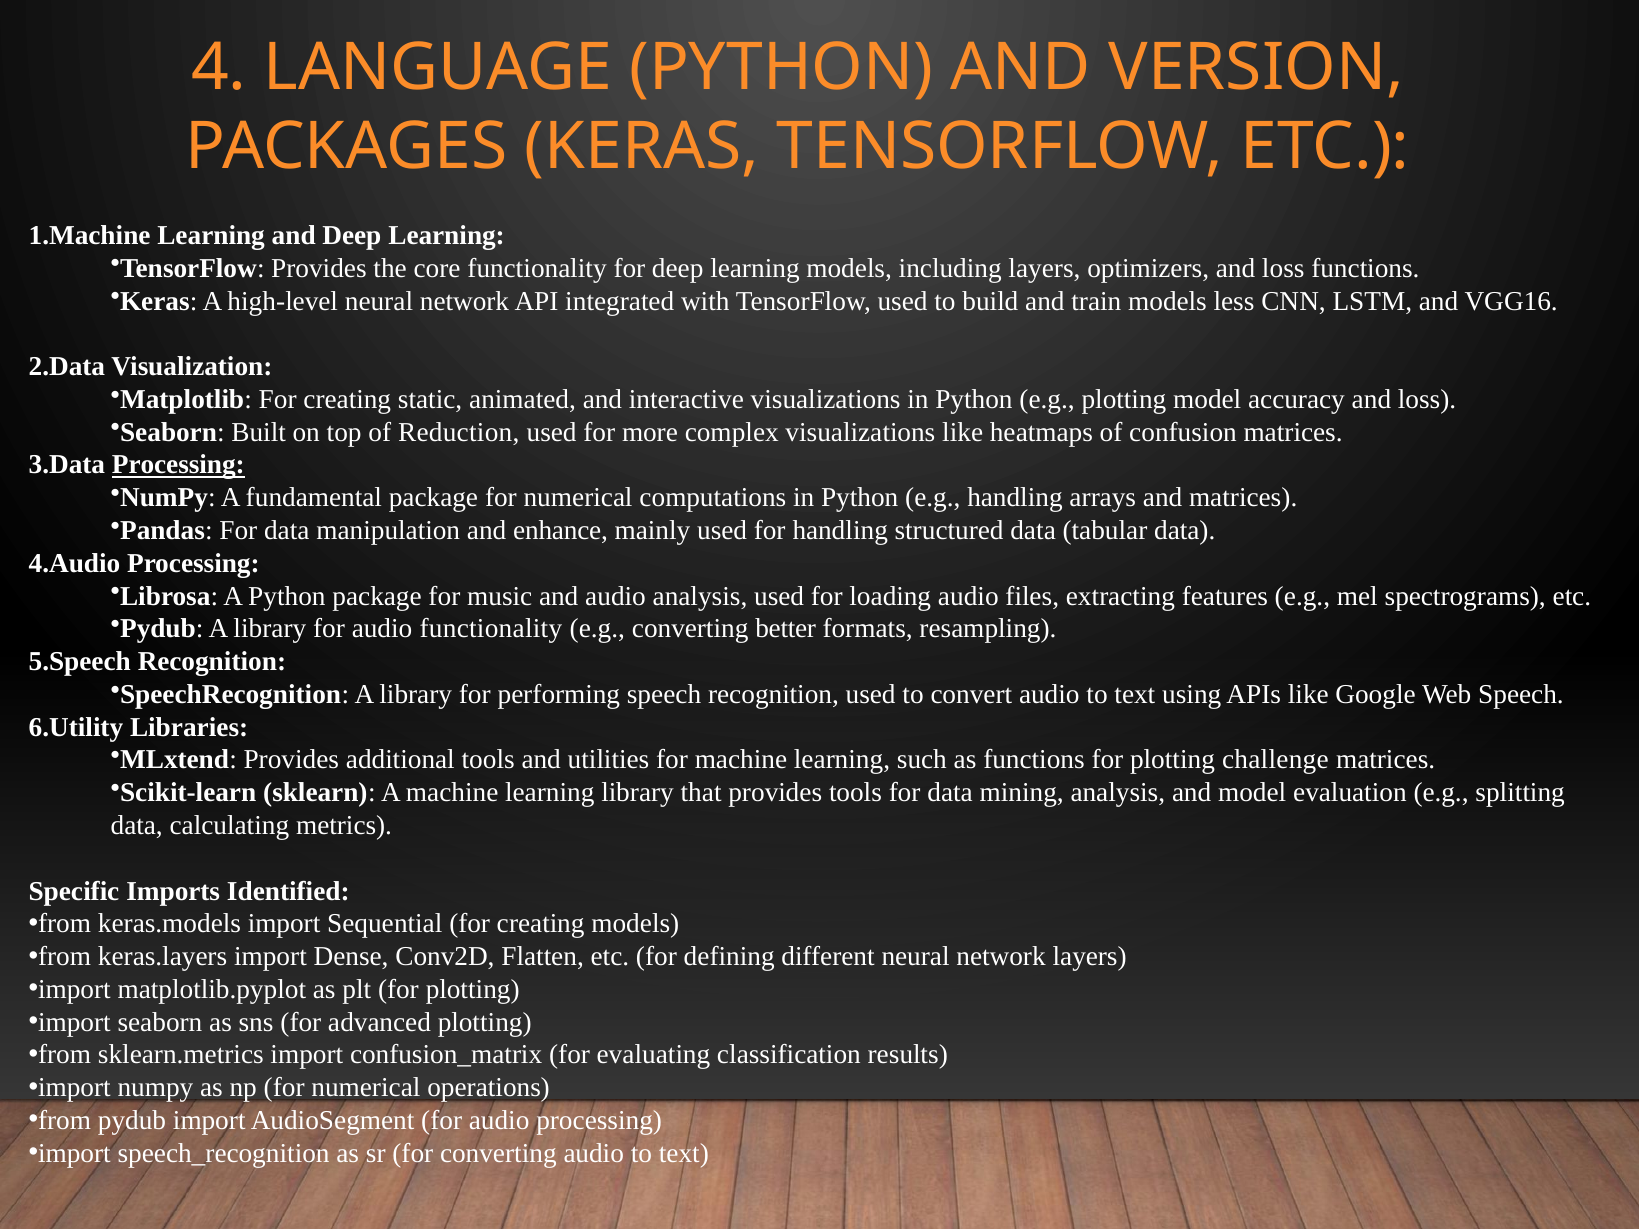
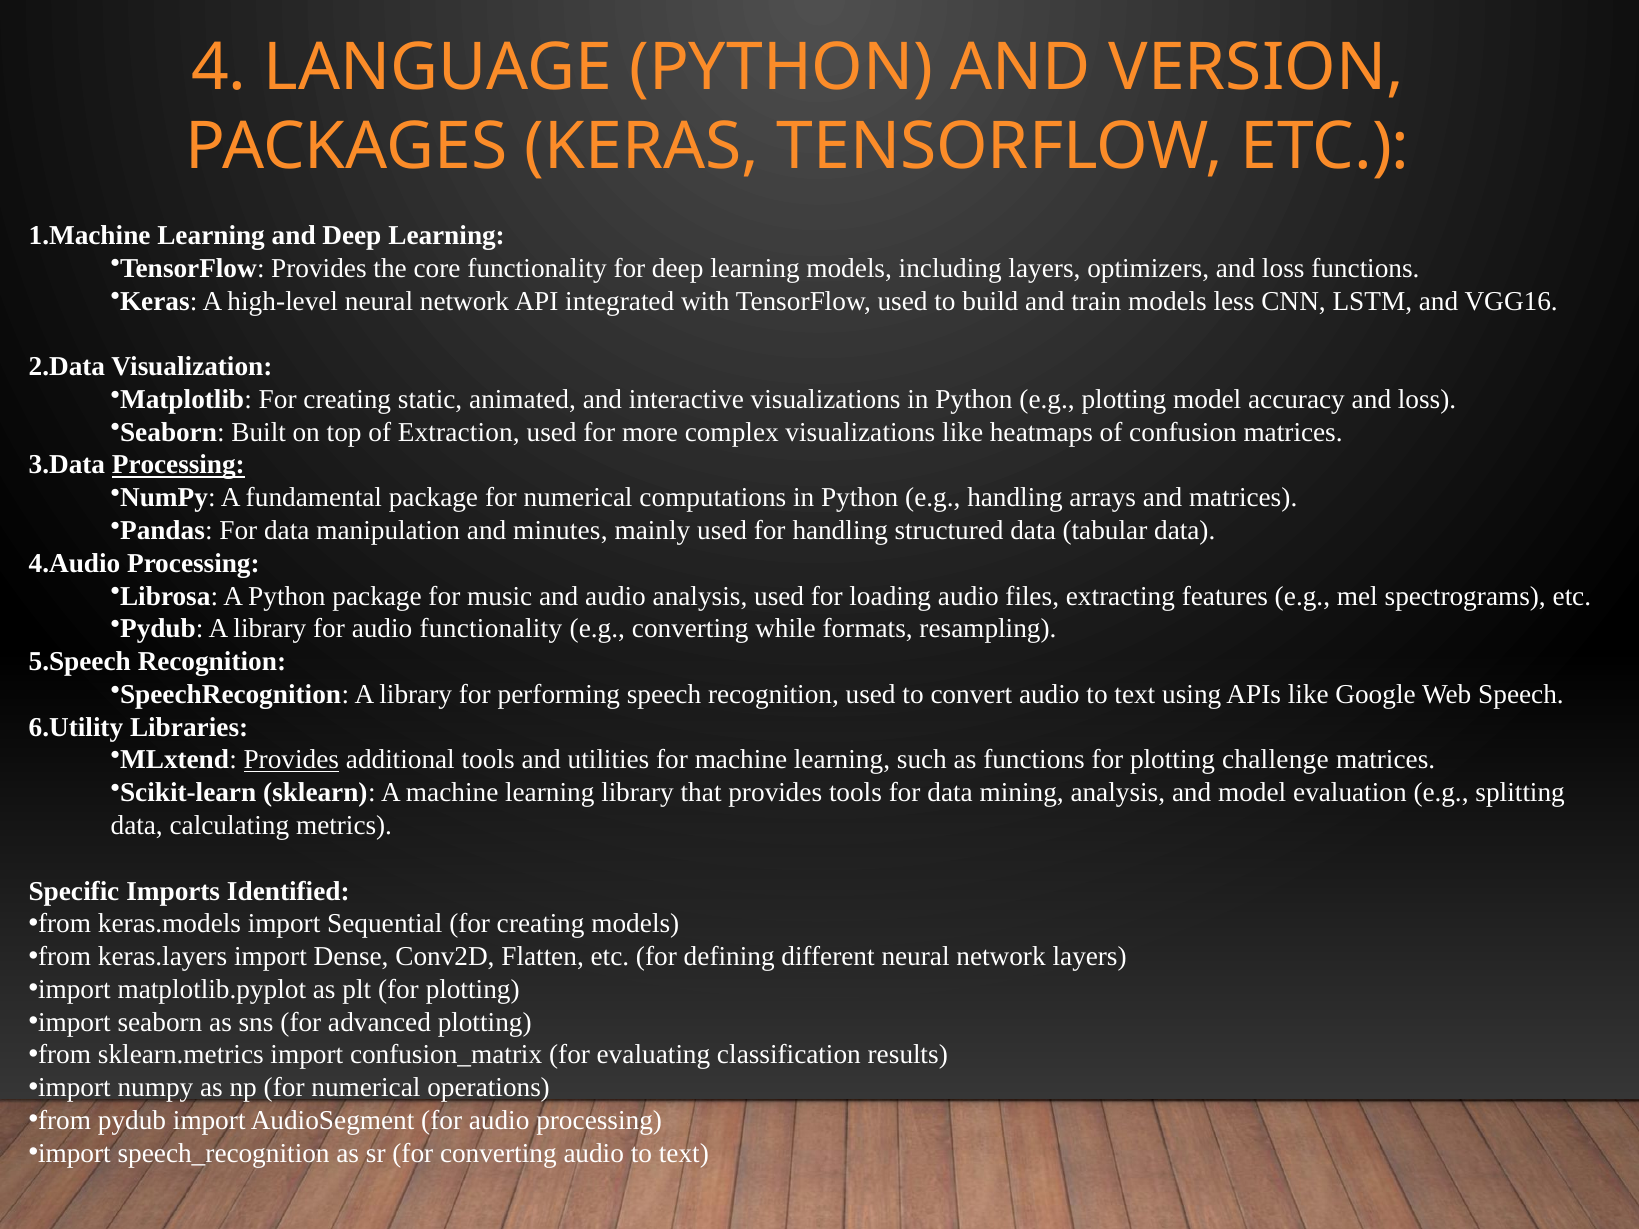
Reduction: Reduction -> Extraction (459, 432)
enhance: enhance -> minutes (560, 531)
better: better -> while (786, 629)
Provides underline: none -> present (291, 760)
